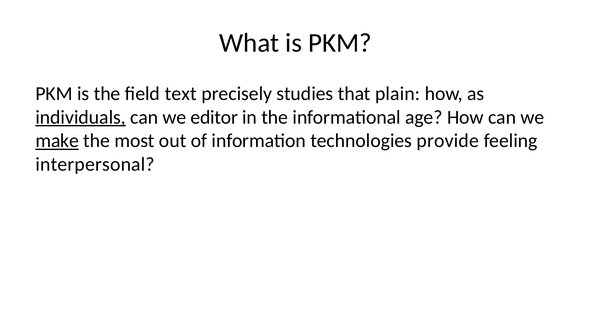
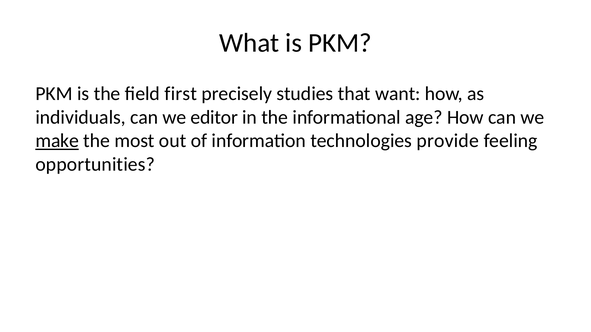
text: text -> first (181, 94)
plain: plain -> want (398, 94)
individuals underline: present -> none (81, 117)
interpersonal: interpersonal -> opportunities (95, 165)
